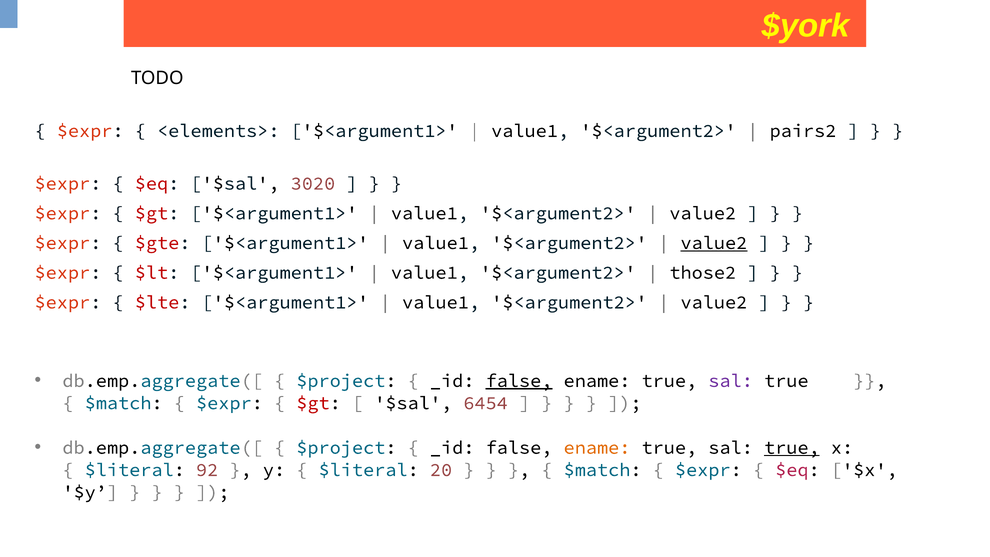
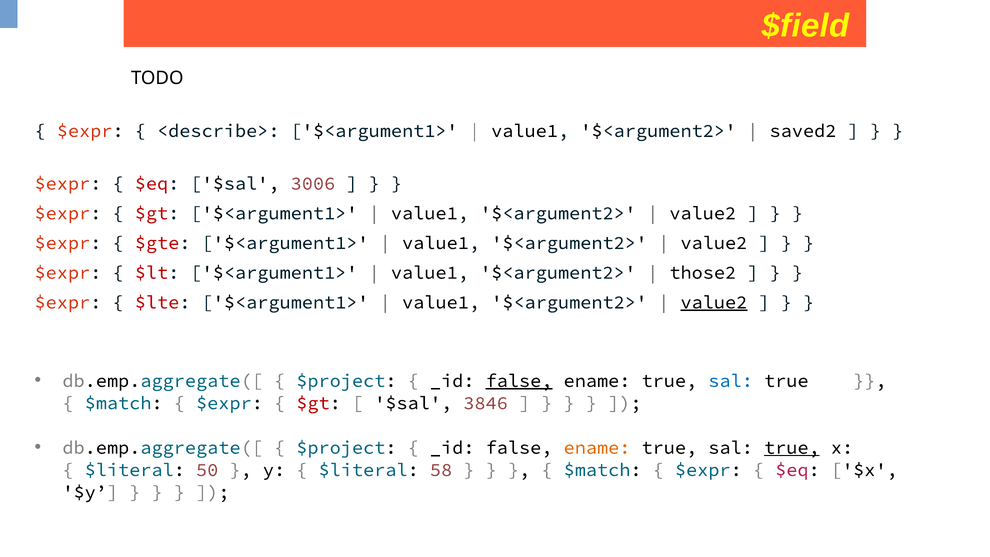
$york: $york -> $field (806, 26)
<elements>: <elements> -> <describe> (218, 131)
pairs2: pairs2 -> saved2 (803, 131)
3020: 3020 -> 3006 (313, 183)
value2 underline: present -> none (714, 243)
value2 underline: none -> present (714, 302)
sal colour: purple -> blue (731, 381)
6454: 6454 -> 3846 (486, 403)
92: 92 -> 50 (207, 470)
20: 20 -> 58 (441, 470)
